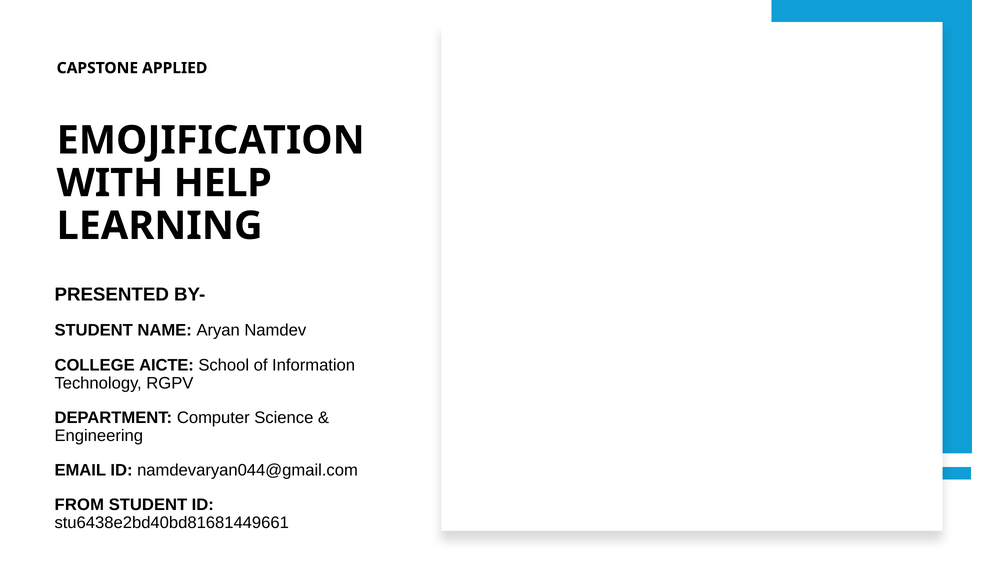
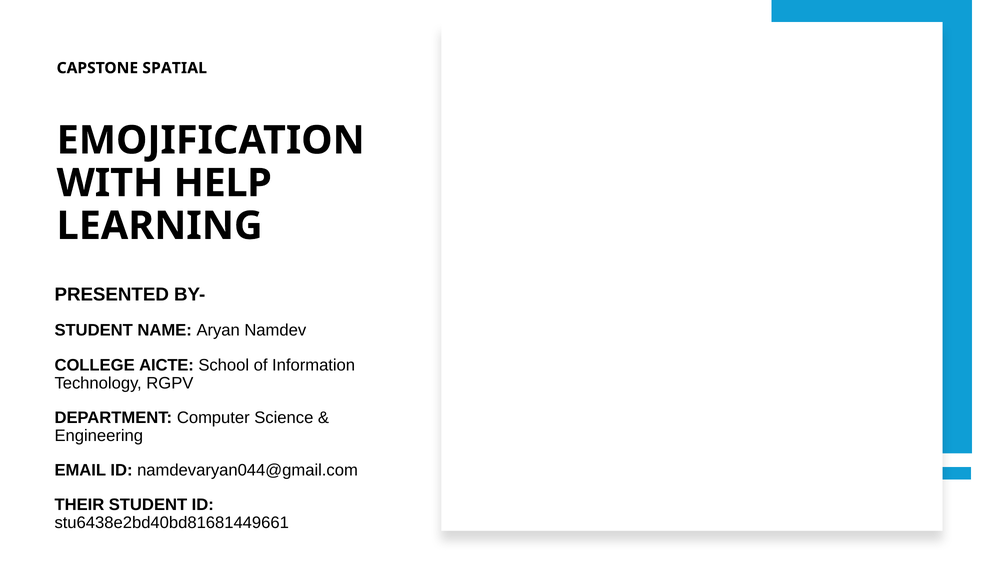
APPLIED: APPLIED -> SPATIAL (175, 68)
FROM: FROM -> THEIR (79, 505)
